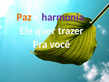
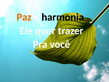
harmonia colour: purple -> black (63, 17)
